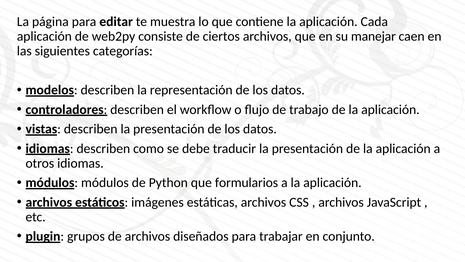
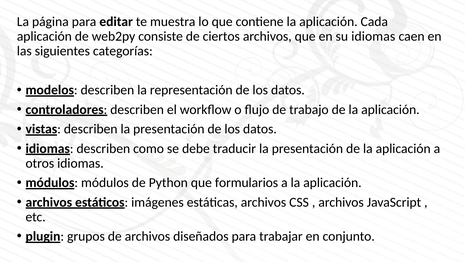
su manejar: manejar -> idiomas (373, 36)
